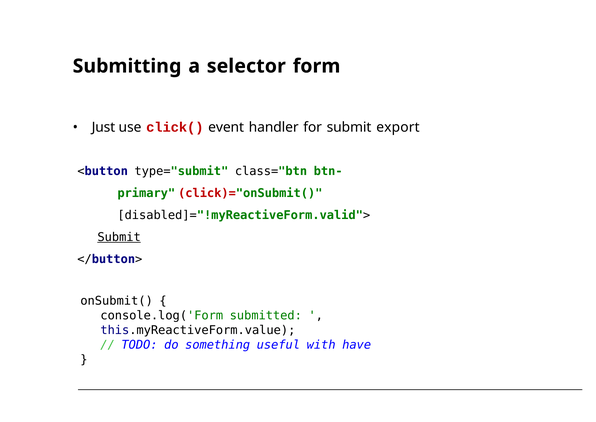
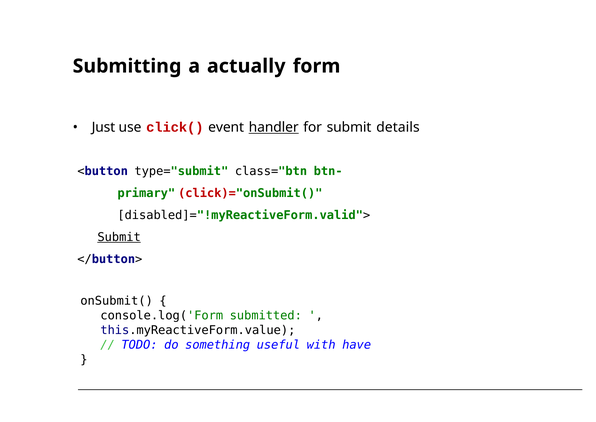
selector: selector -> actually (246, 66)
handler underline: none -> present (274, 127)
export: export -> details (398, 127)
